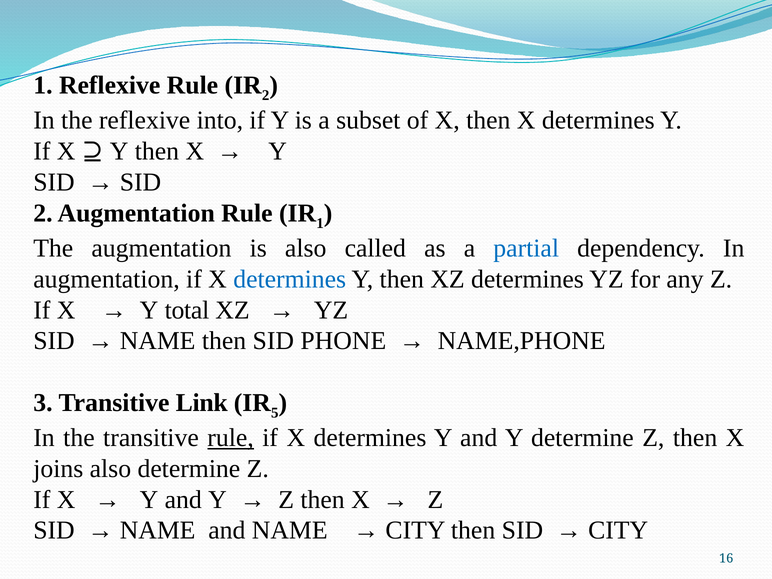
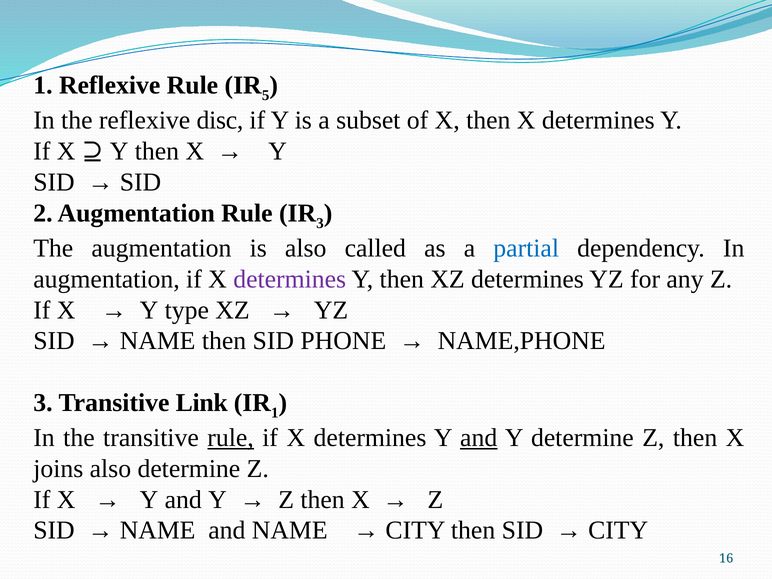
2: 2 -> 5 (266, 95)
into: into -> disc (220, 120)
1: 1 -> 3 (320, 223)
determines colour: blue -> purple (290, 279)
total: total -> type (187, 310)
5: 5 -> 1 (275, 413)
and underline: none -> present (479, 438)
